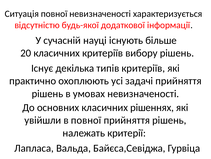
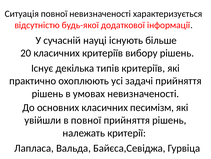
рішеннях: рішеннях -> песимізм (152, 107)
